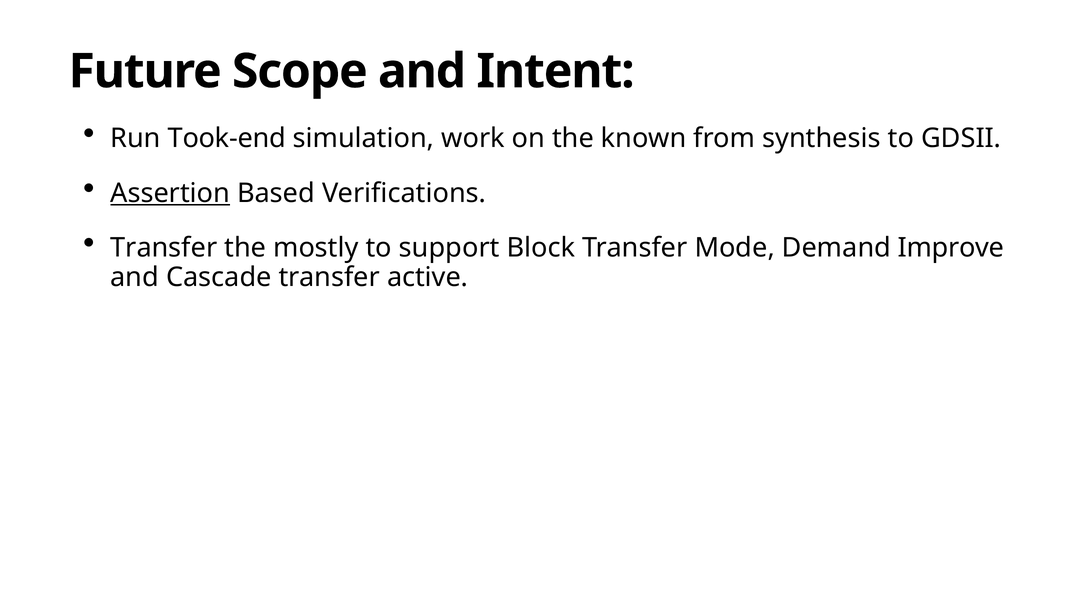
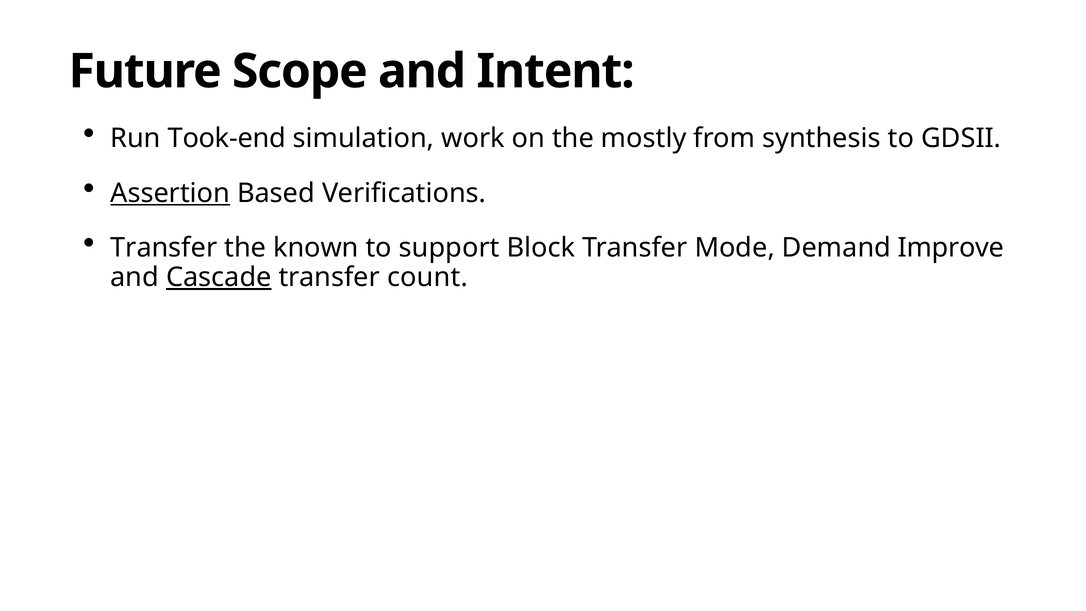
known: known -> mostly (644, 138)
mostly: mostly -> known (316, 248)
Cascade underline: none -> present (219, 277)
active: active -> count (427, 277)
